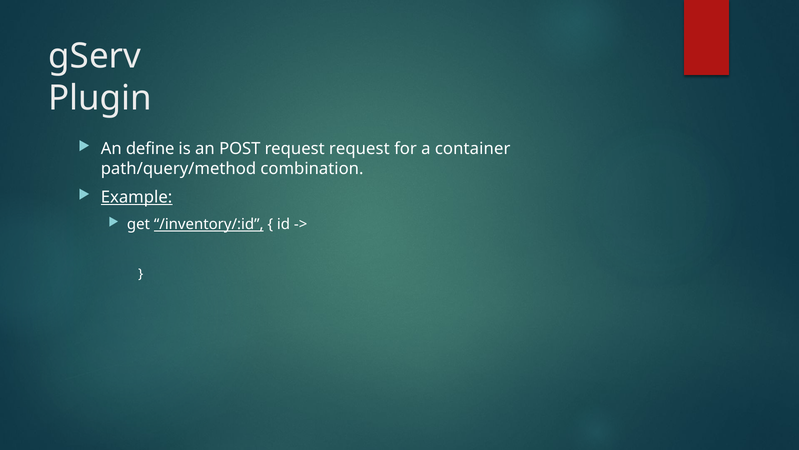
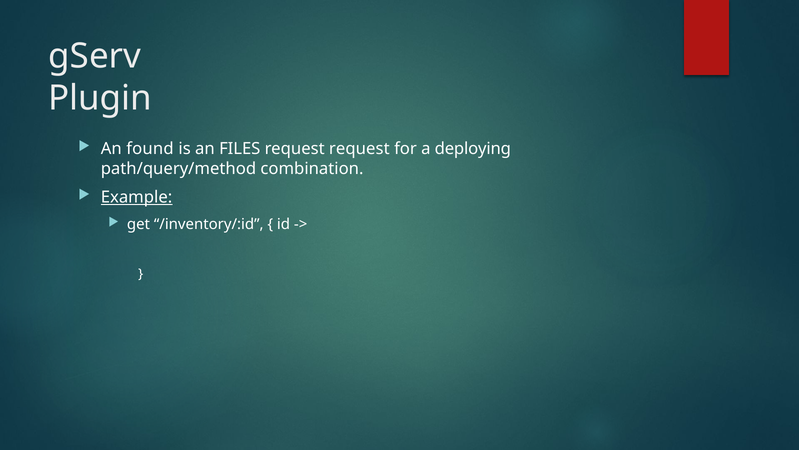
define: define -> found (150, 149)
POST: POST -> FILES (240, 149)
container: container -> deploying (473, 149)
/inventory/:id underline: present -> none (209, 224)
